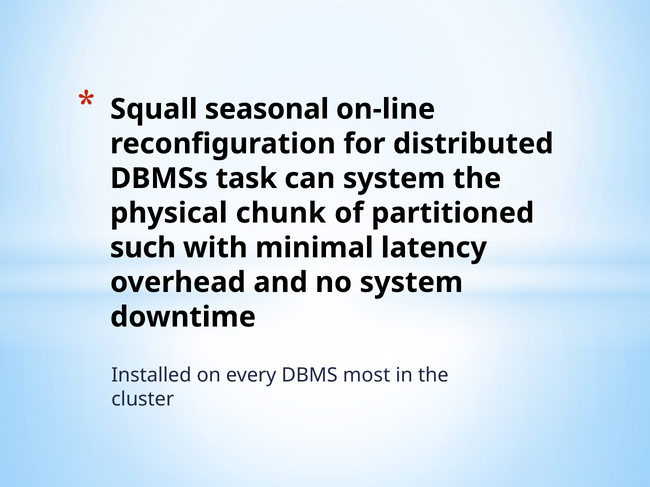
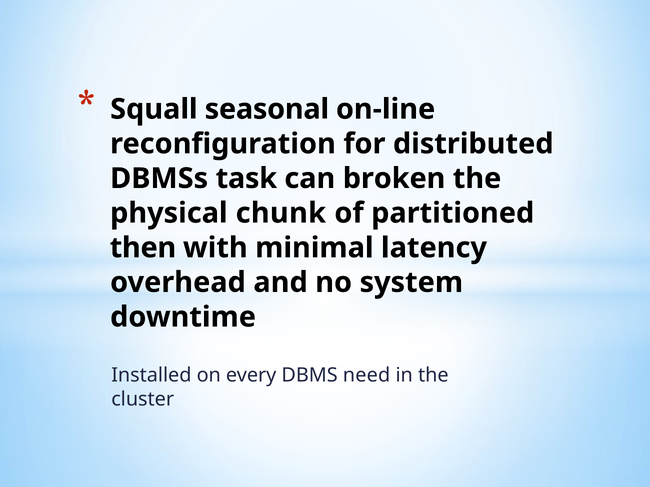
can system: system -> broken (394, 179)
such: such -> then (143, 248)
most: most -> need (367, 376)
